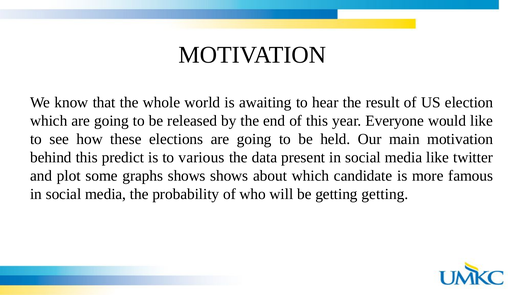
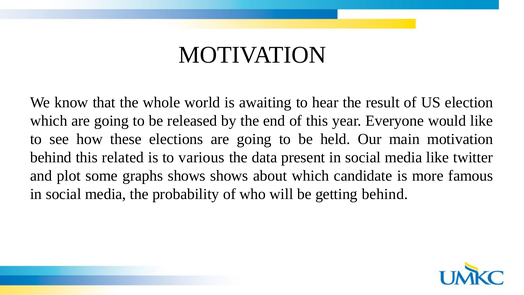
predict: predict -> related (123, 157)
getting getting: getting -> behind (385, 194)
